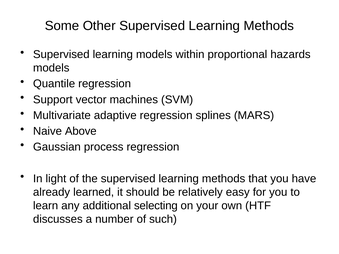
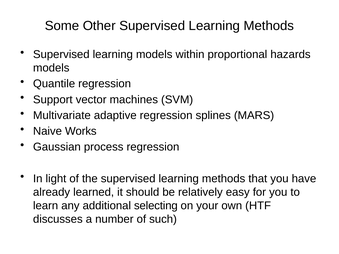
Above: Above -> Works (81, 131)
